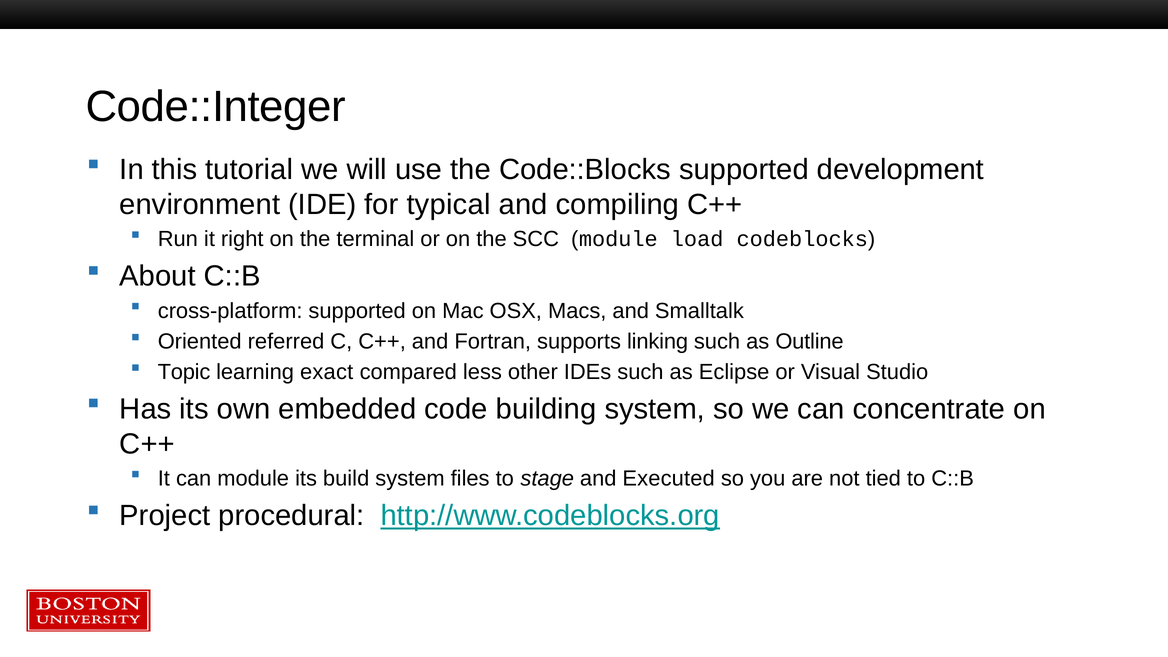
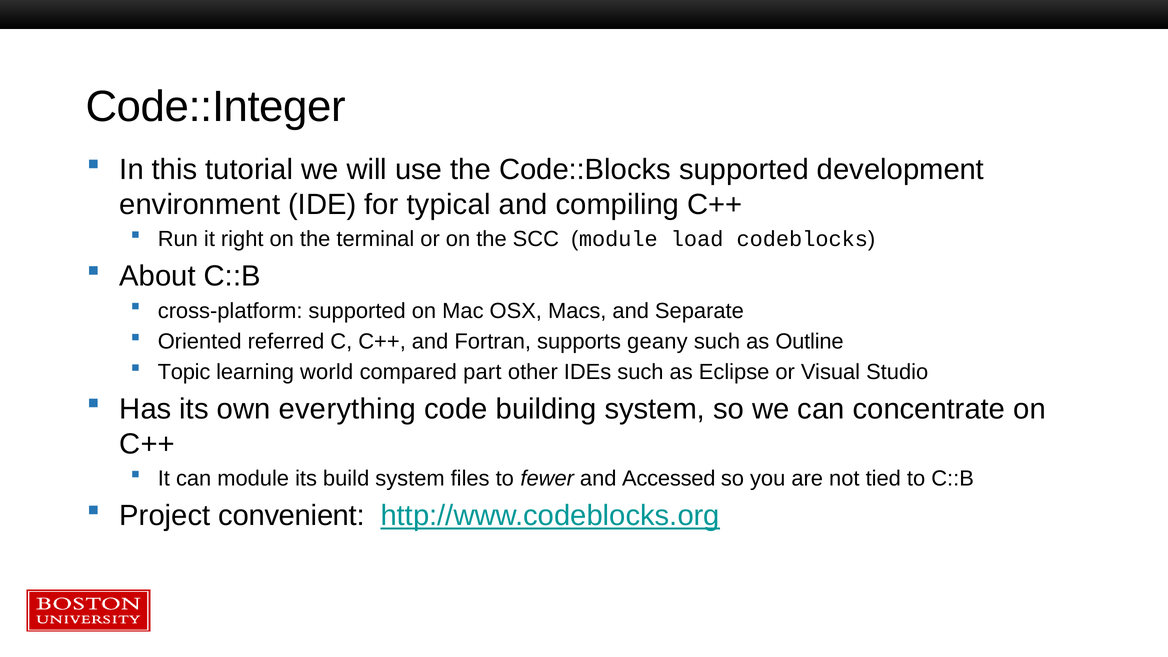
Smalltalk: Smalltalk -> Separate (699, 311)
linking: linking -> geany (657, 341)
exact: exact -> world (327, 372)
less: less -> part (482, 372)
embedded: embedded -> everything (347, 409)
stage: stage -> fewer (547, 479)
Executed: Executed -> Accessed (669, 479)
procedural: procedural -> convenient (292, 516)
